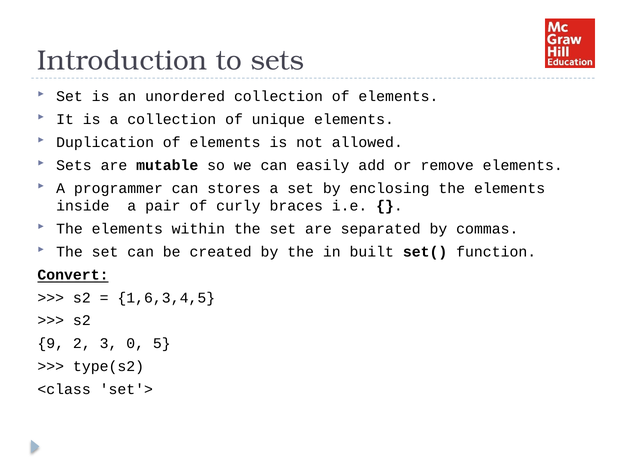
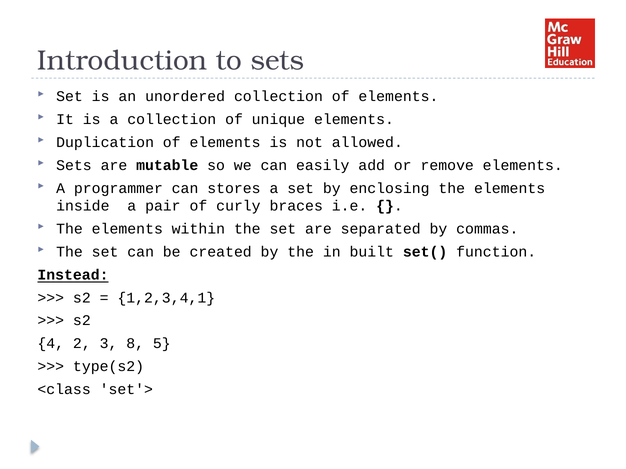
Convert: Convert -> Instead (73, 275)
1,6,3,4,5: 1,6,3,4,5 -> 1,2,3,4,1 (166, 298)
9: 9 -> 4 (51, 344)
0: 0 -> 8 (135, 344)
